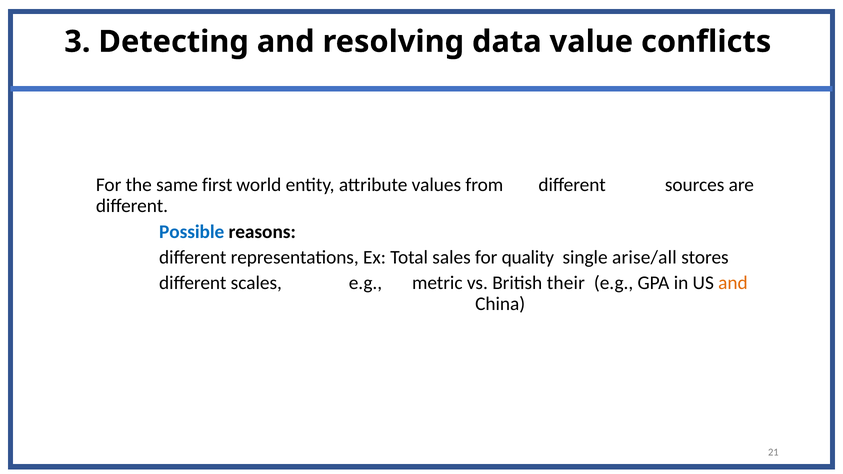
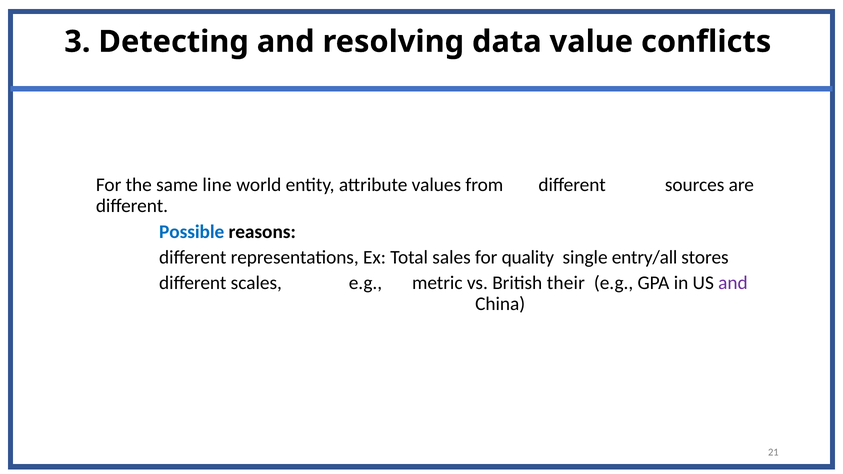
first: first -> line (217, 185)
arise/all: arise/all -> entry/all (645, 257)
and colour: orange -> purple (733, 283)
